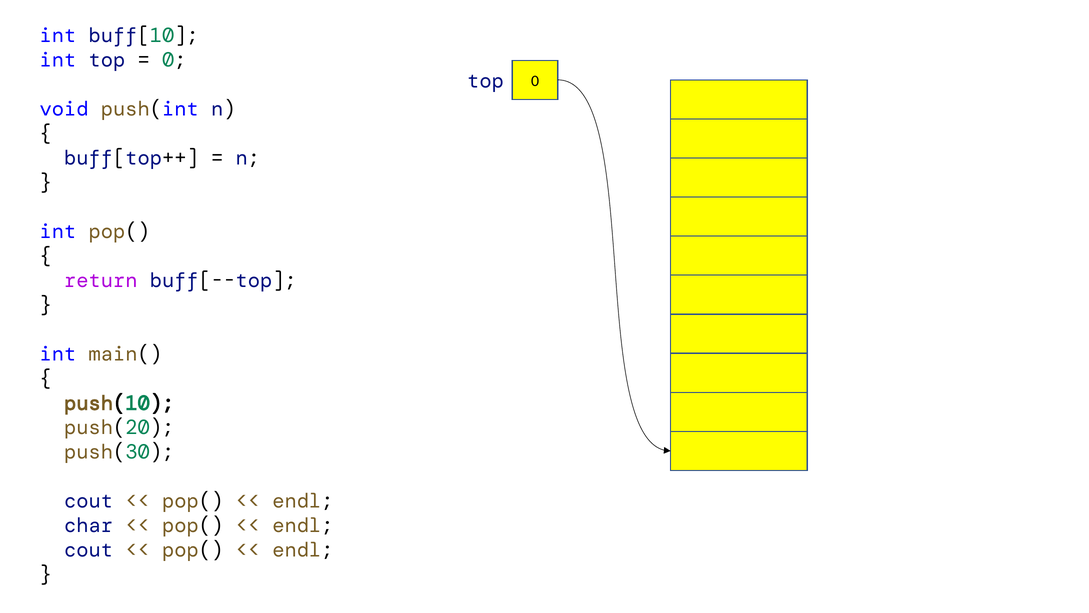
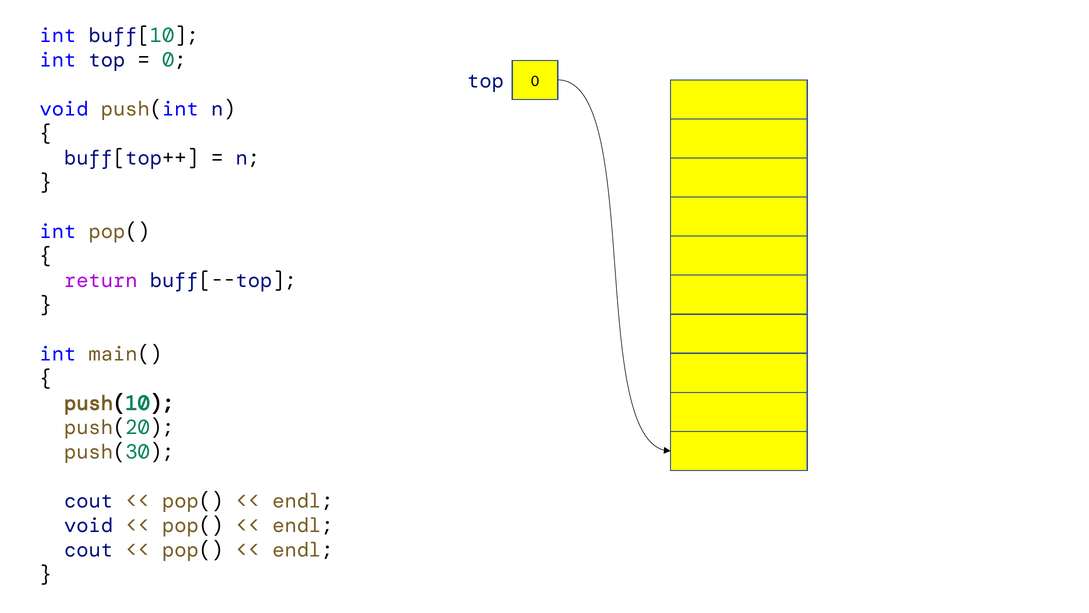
char: char -> void (89, 525)
